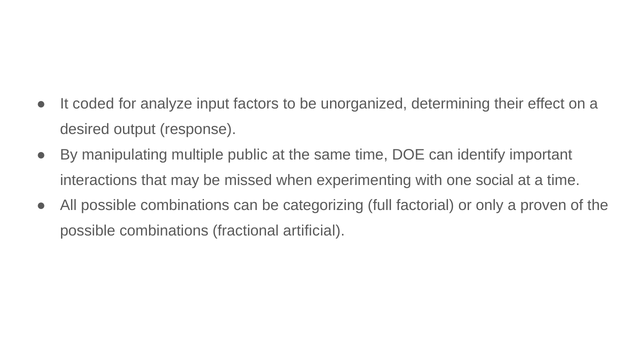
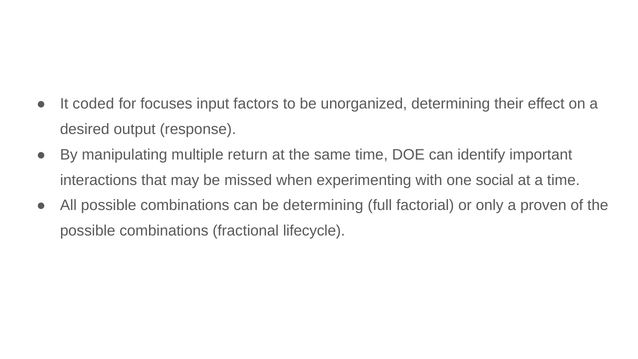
analyze: analyze -> focuses (166, 104)
public: public -> return (248, 155)
be categorizing: categorizing -> determining (323, 205)
artificial: artificial -> lifecycle (314, 231)
